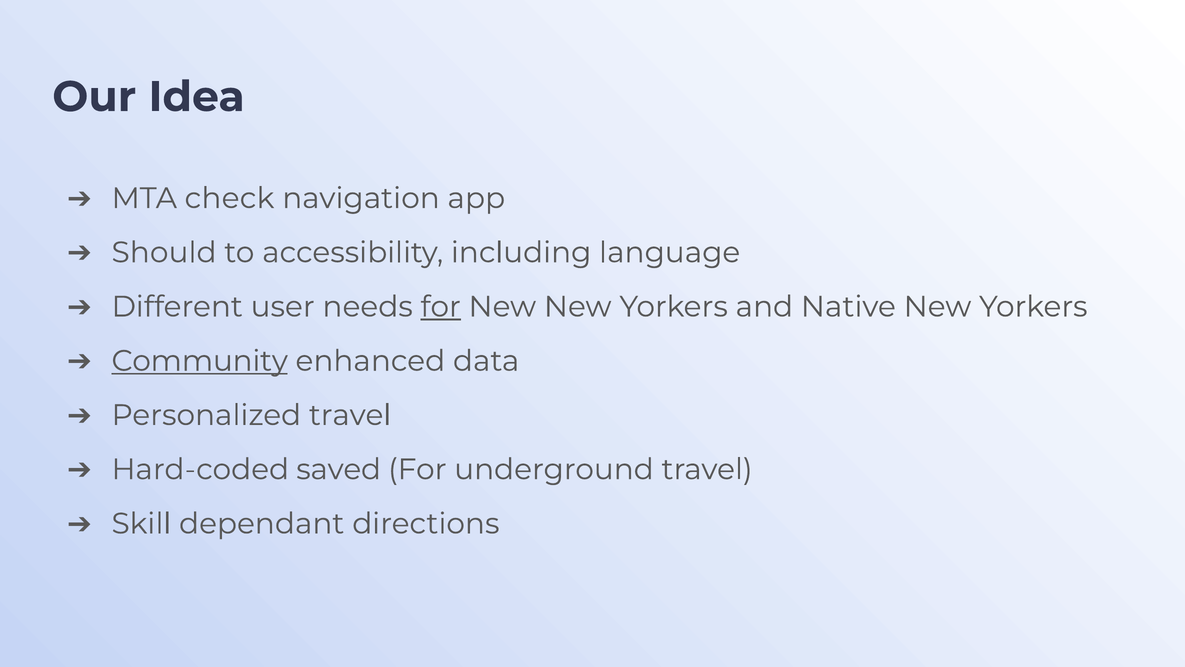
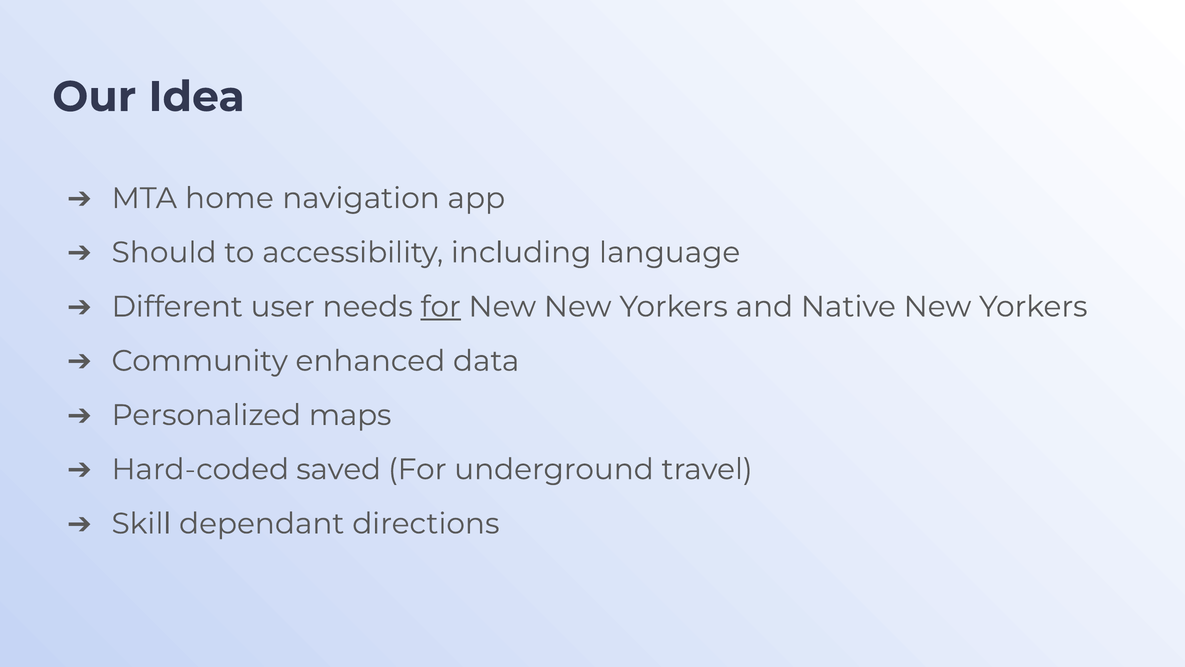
check: check -> home (229, 198)
Community underline: present -> none (200, 361)
Personalized travel: travel -> maps (350, 415)
